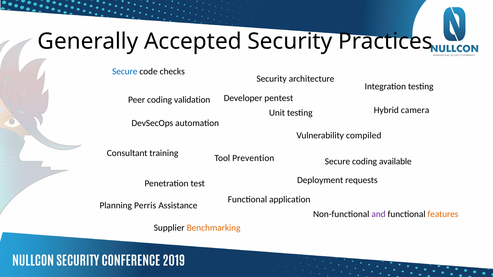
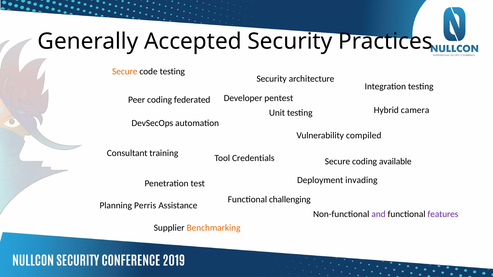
Secure colour: blue -> orange (125, 72)
code checks: checks -> testing (172, 72)
validation: validation -> federated (192, 100)
Prevention: Prevention -> Credentials (253, 158)
requests: requests -> invading (361, 180)
application: application -> challenging (290, 200)
features colour: orange -> purple (443, 214)
